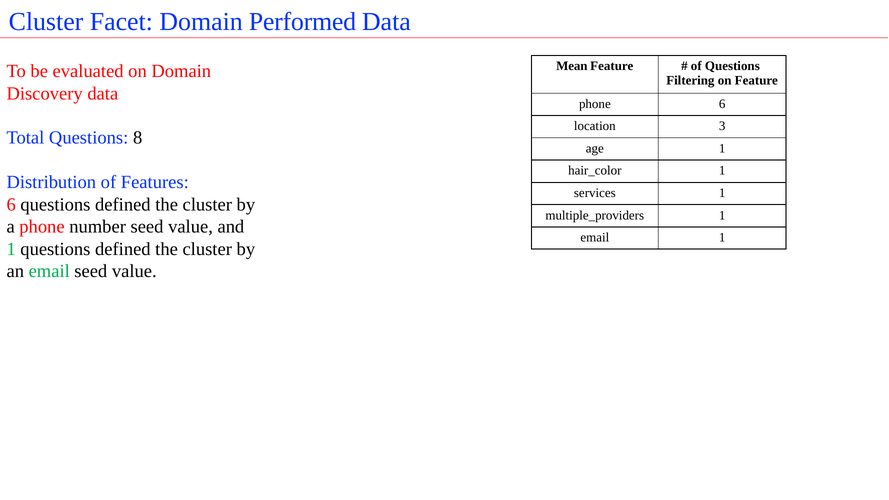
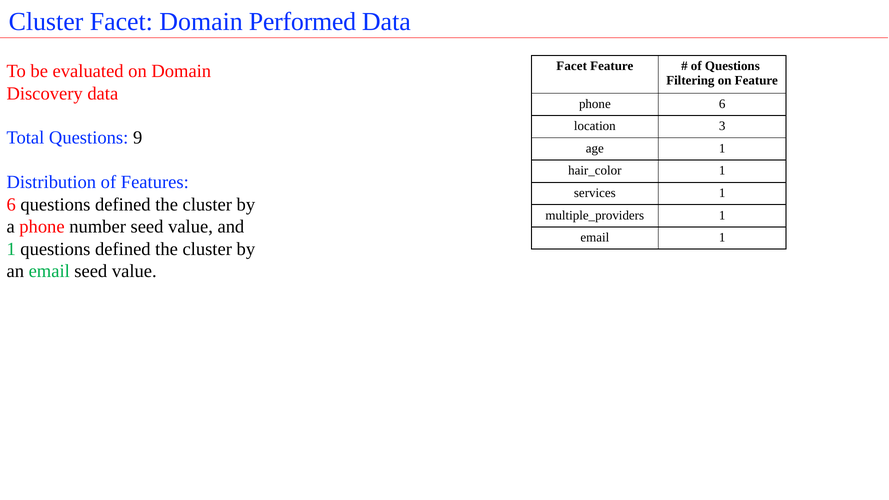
Mean: Mean -> Facet (572, 66)
8: 8 -> 9 (138, 138)
